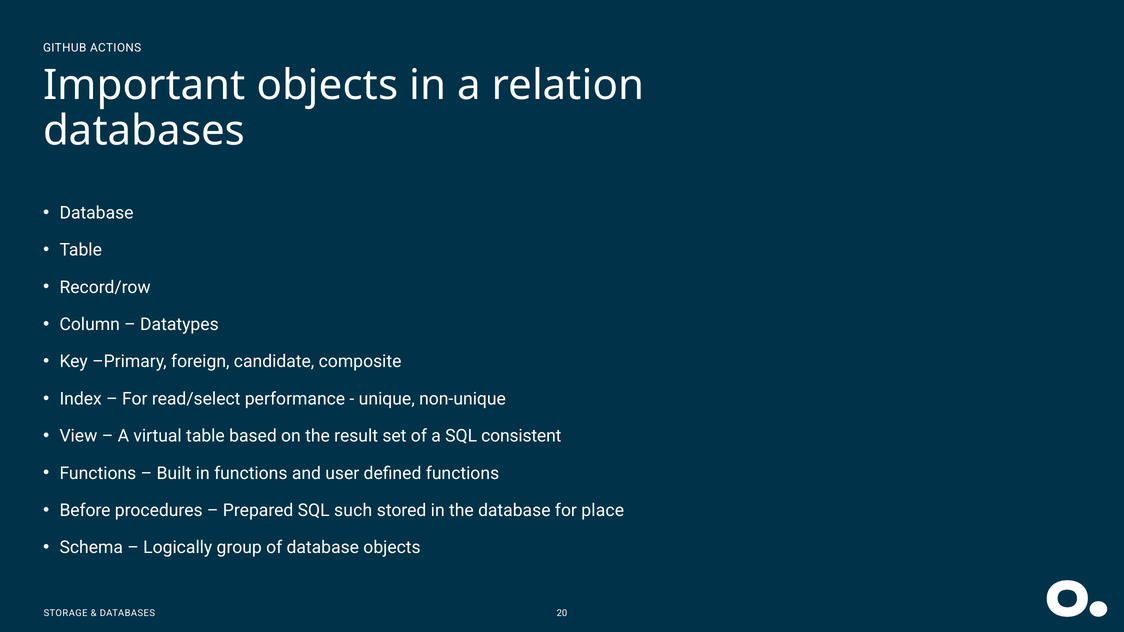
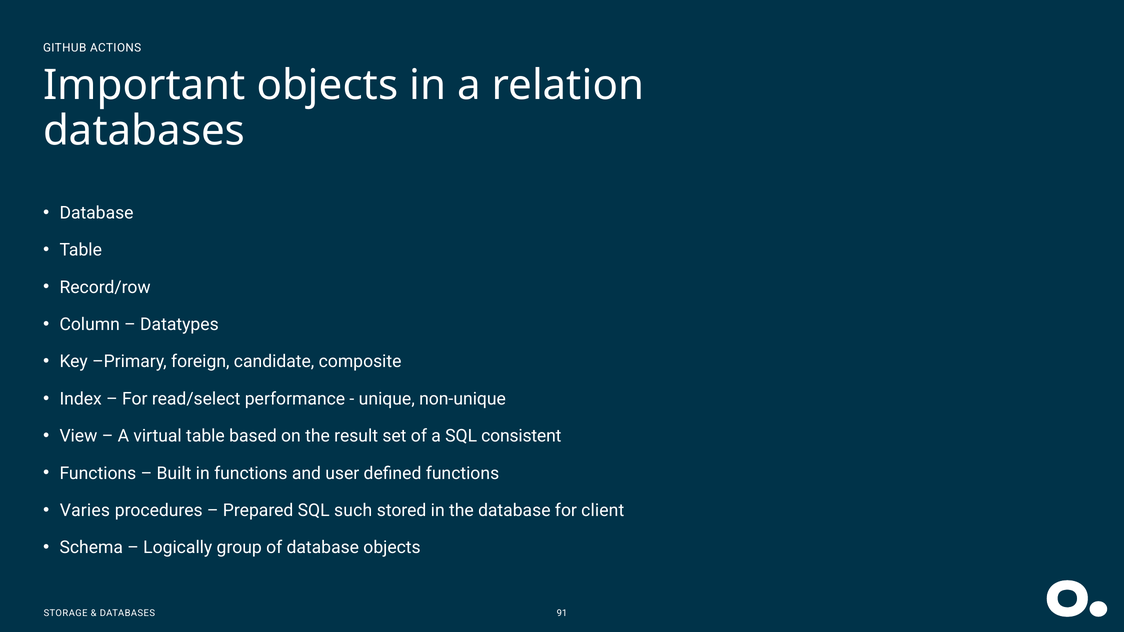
Before: Before -> Varies (85, 511)
place: place -> client (603, 511)
20: 20 -> 91 (562, 613)
